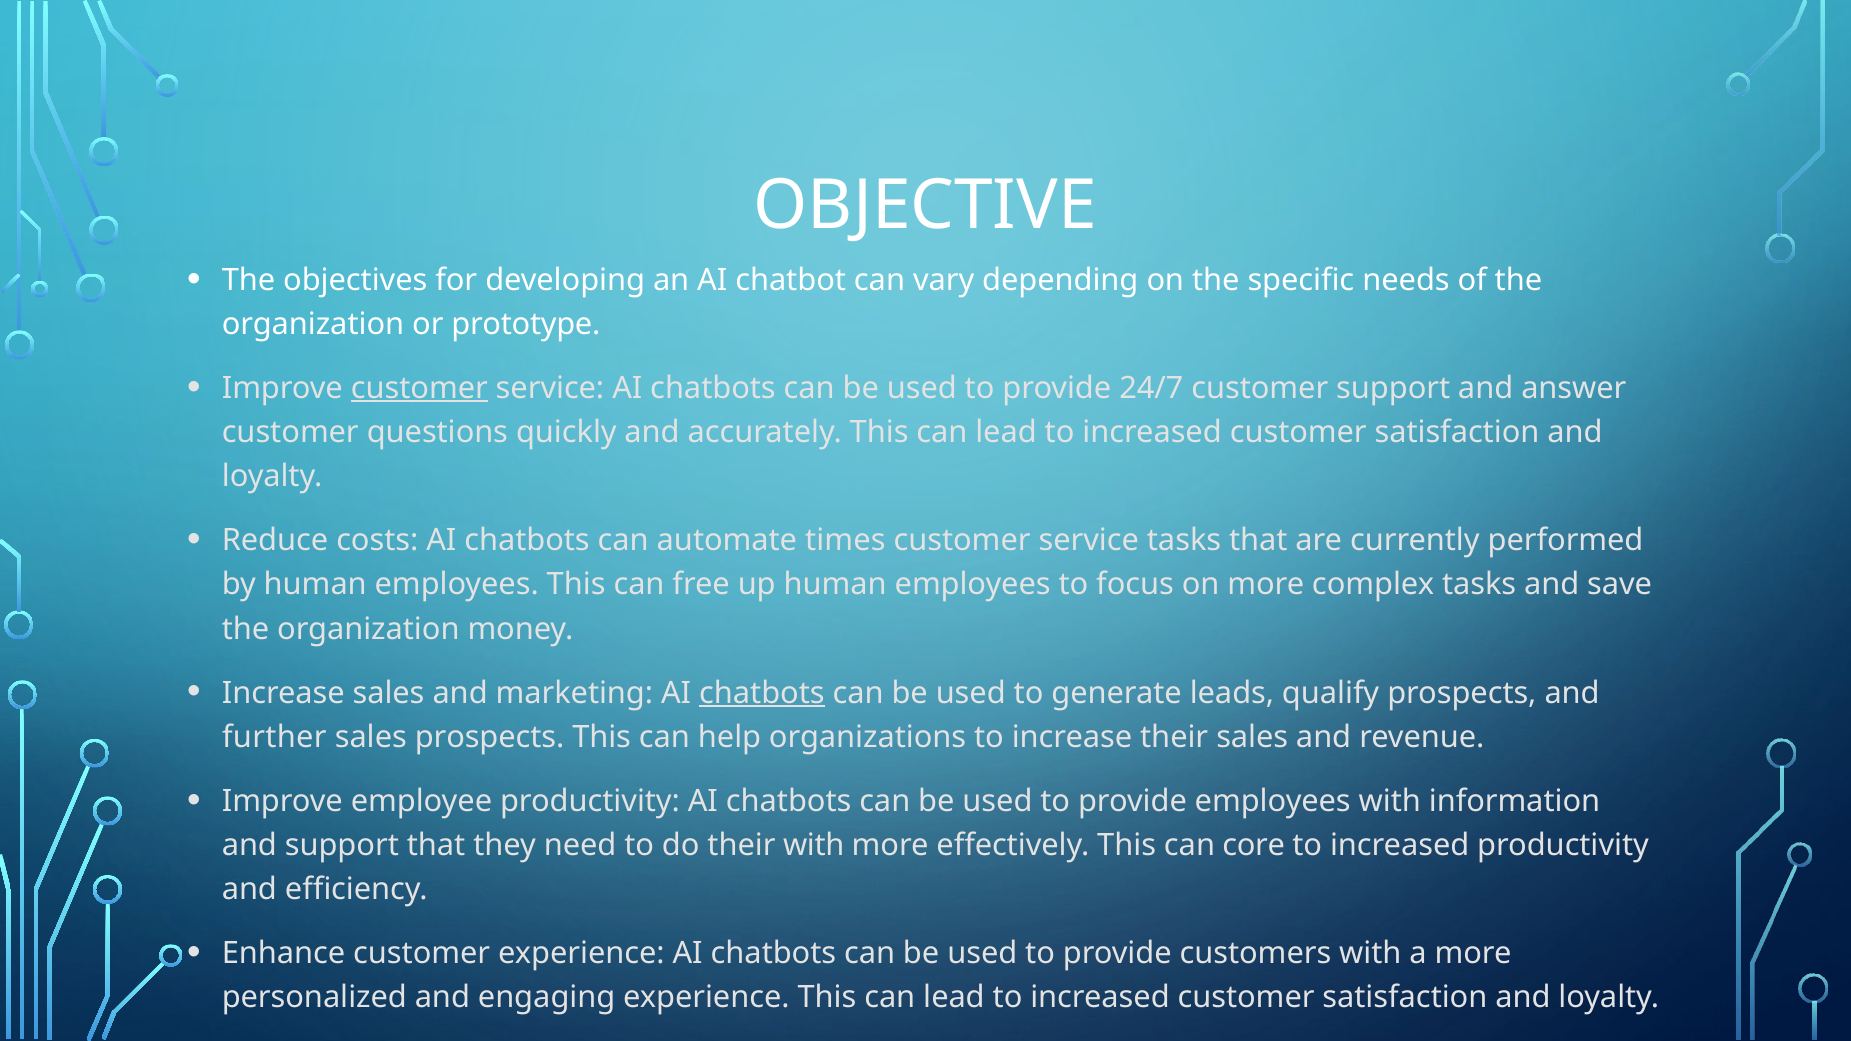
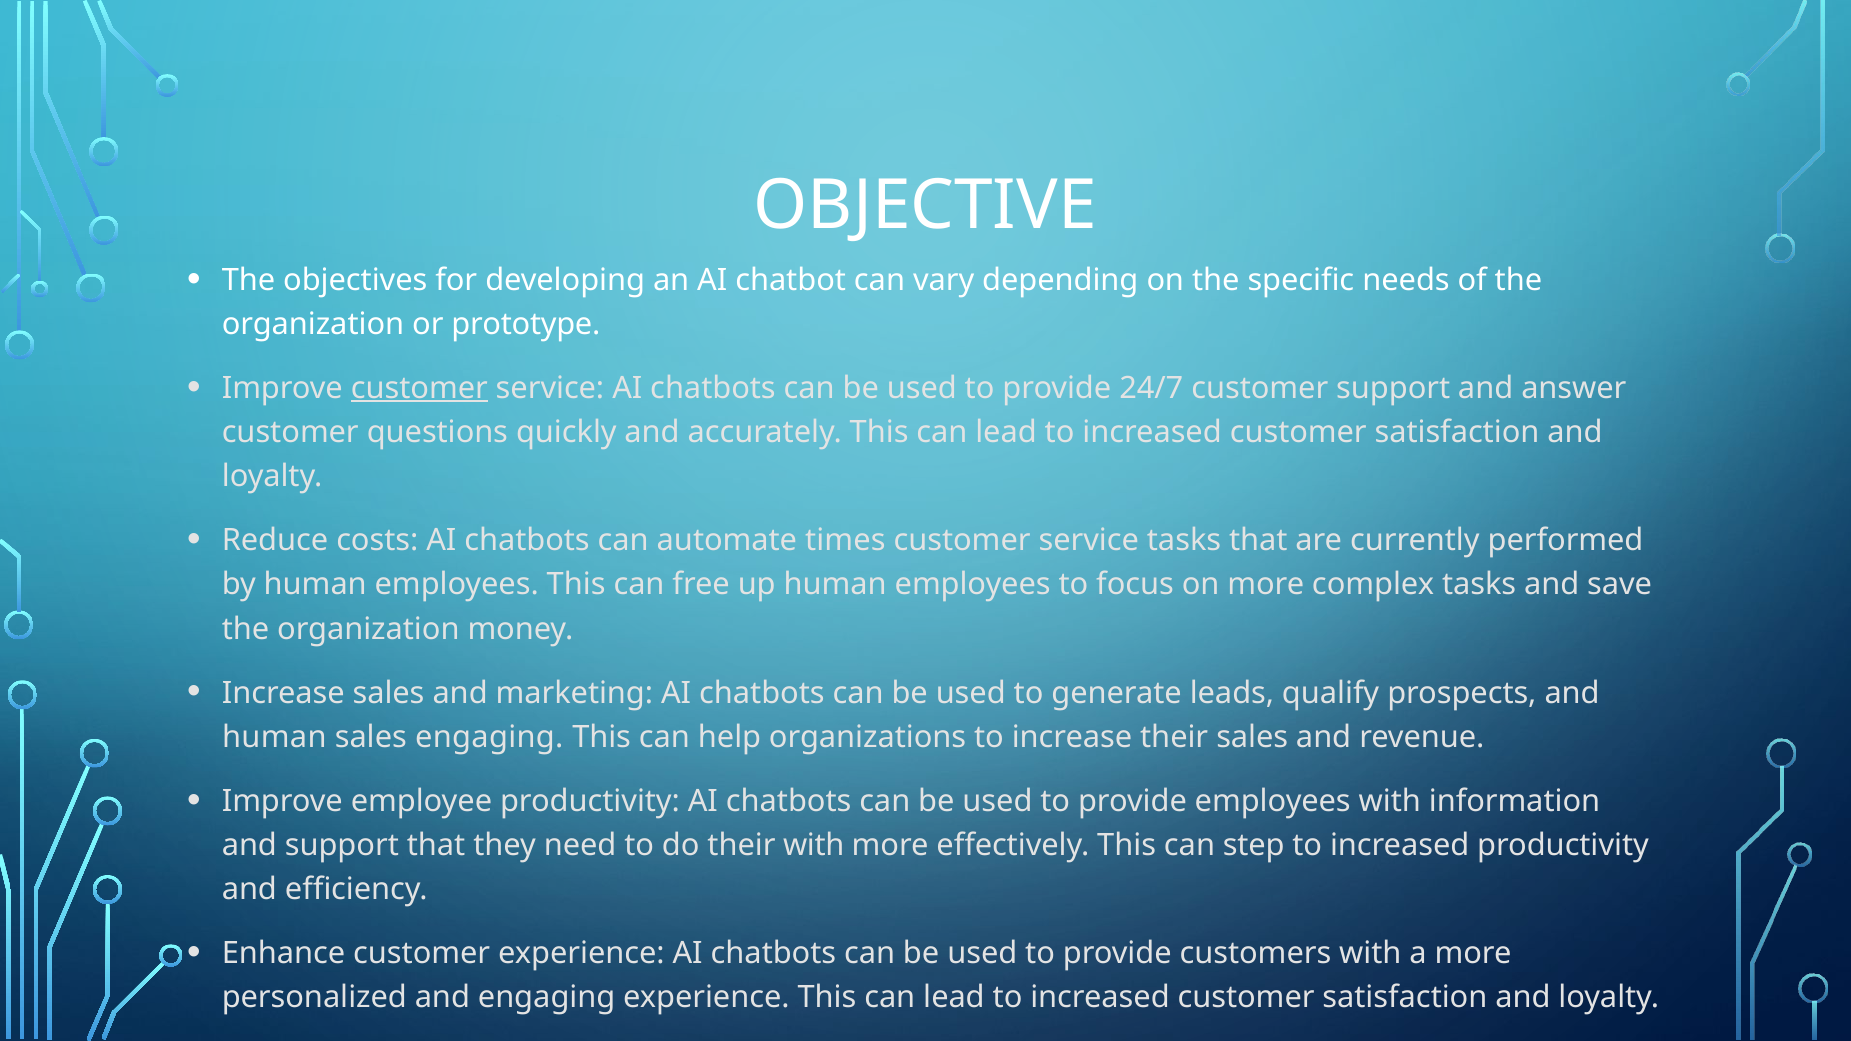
chatbots underline: present -> none (762, 693)
further: further -> human (274, 737)
sales prospects: prospects -> engaging (489, 737)
core: core -> step (1254, 845)
